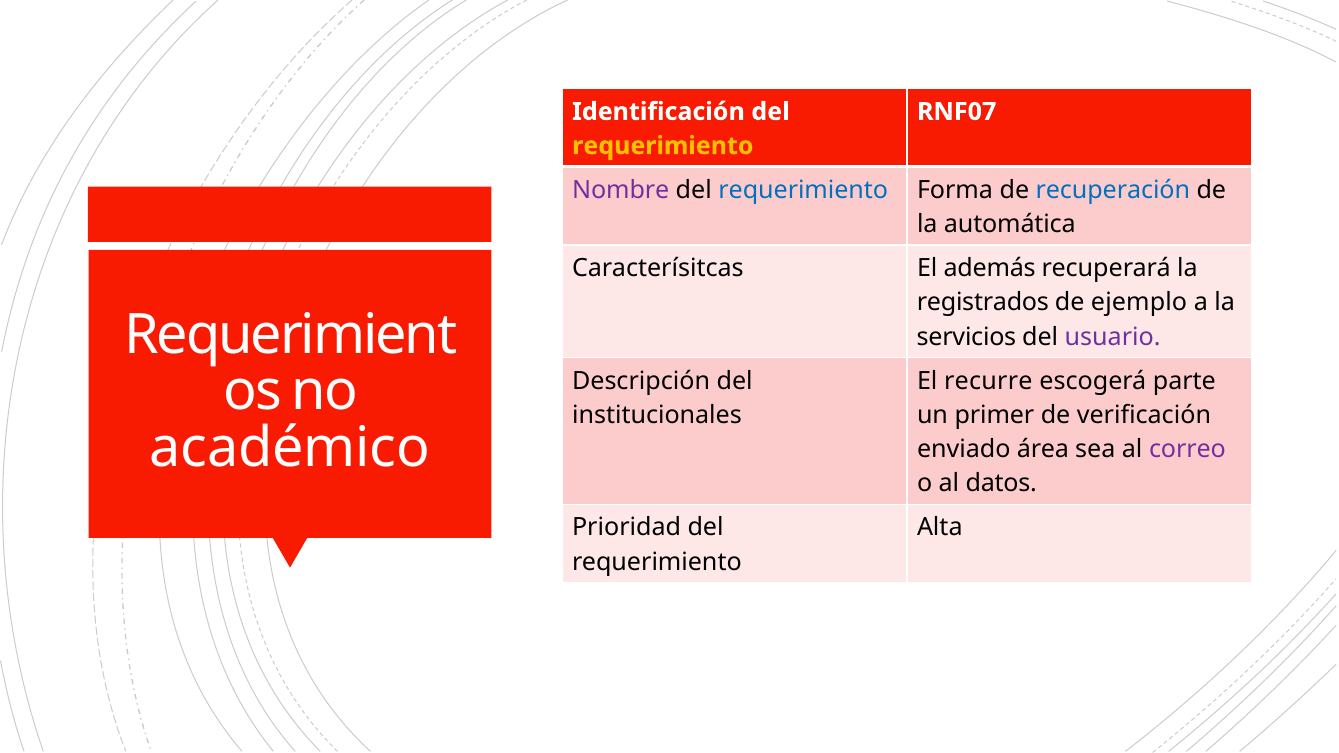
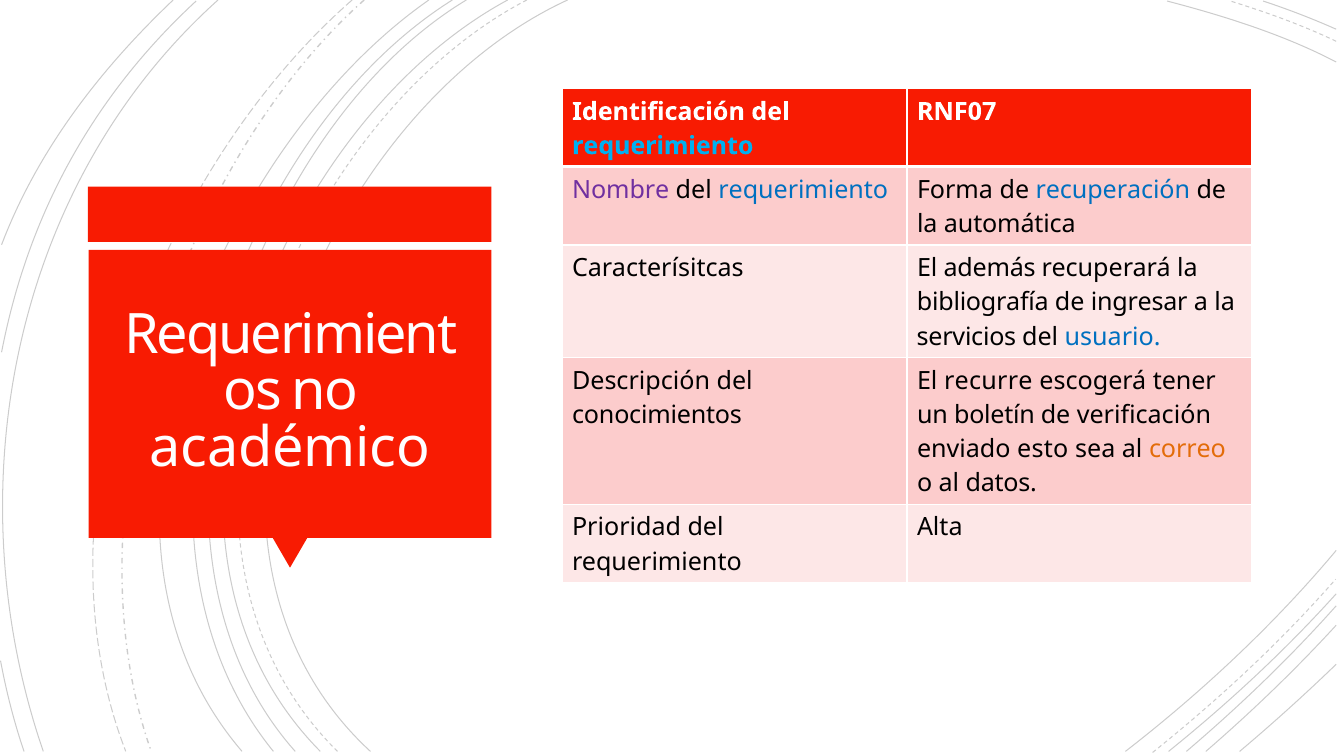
requerimiento colour: yellow -> light blue (663, 146)
registrados: registrados -> bibliografía (983, 303)
ejemplo: ejemplo -> ingresar (1139, 303)
usuario colour: purple -> blue (1113, 337)
parte: parte -> tener (1184, 381)
institucionales: institucionales -> conocimientos (657, 415)
primer: primer -> boletín (995, 415)
área: área -> esto (1043, 449)
correo colour: purple -> orange (1187, 449)
